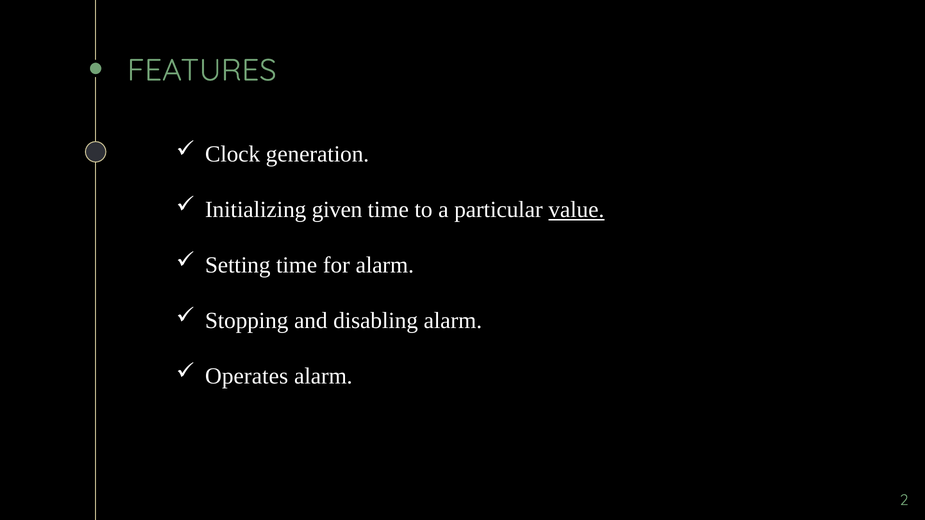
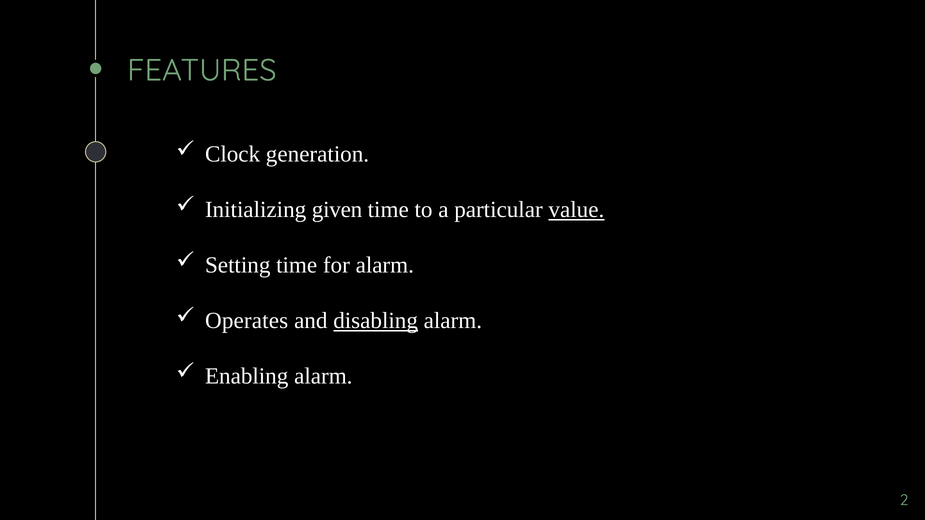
Stopping: Stopping -> Operates (247, 321)
disabling underline: none -> present (376, 321)
Operates: Operates -> Enabling (247, 376)
